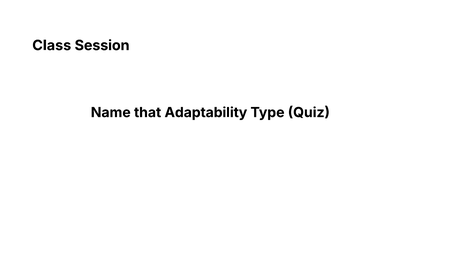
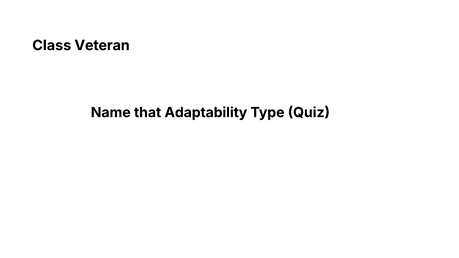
Session: Session -> Veteran (102, 45)
